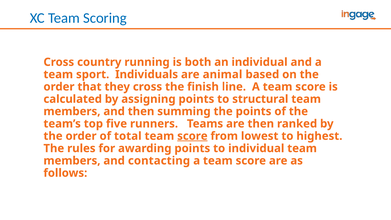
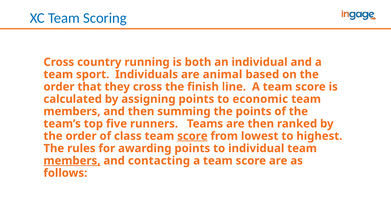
structural: structural -> economic (260, 99)
total: total -> class (128, 136)
members underline: none -> present (72, 161)
